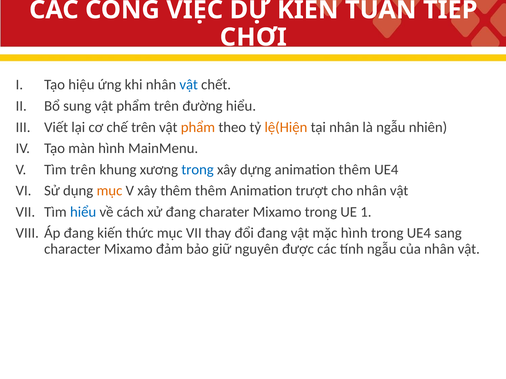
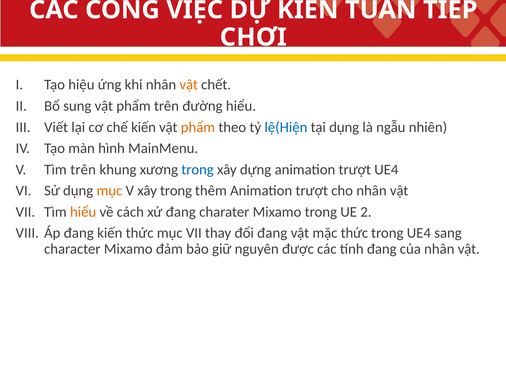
vật colour: blue -> orange (189, 85)
chế trên: trên -> kiến (144, 127)
lệ(Hiện colour: orange -> blue (286, 127)
tại nhân: nhân -> dụng (344, 127)
dựng animation thêm: thêm -> trượt (355, 170)
xây thêm: thêm -> trong (176, 191)
hiểu colour: blue -> orange (83, 212)
1: 1 -> 2 (366, 212)
mặc hình: hình -> thức (354, 233)
tính ngẫu: ngẫu -> đang (382, 249)
